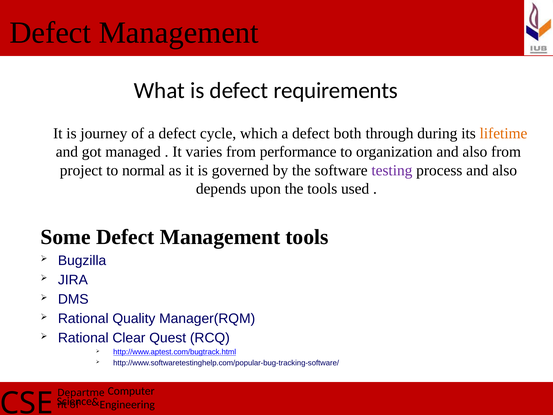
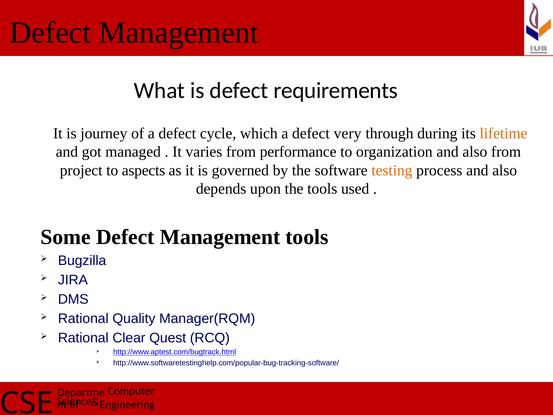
both: both -> very (348, 133)
normal: normal -> aspects (144, 170)
testing colour: purple -> orange (392, 170)
